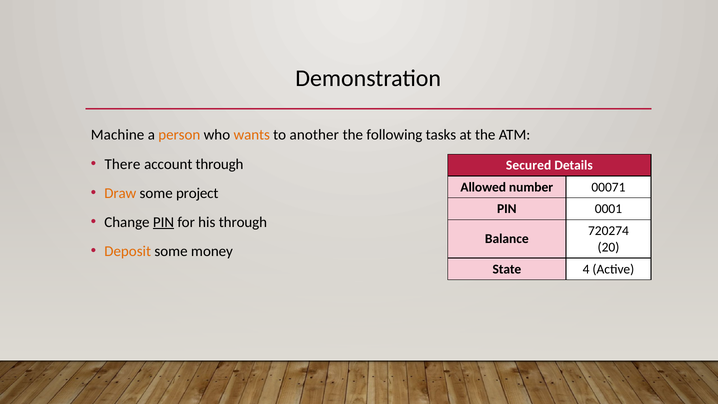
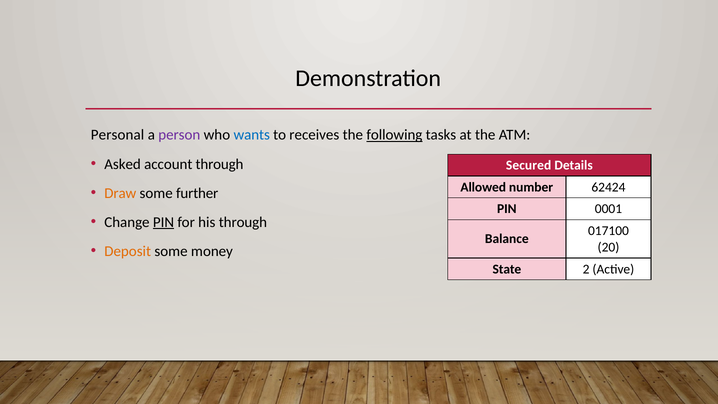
Machine: Machine -> Personal (118, 135)
person colour: orange -> purple (179, 135)
wants colour: orange -> blue (252, 135)
another: another -> receives (314, 135)
following underline: none -> present (394, 135)
There: There -> Asked (123, 164)
00071: 00071 -> 62424 (608, 187)
project: project -> further (197, 193)
720274: 720274 -> 017100 (608, 231)
4: 4 -> 2 (586, 269)
